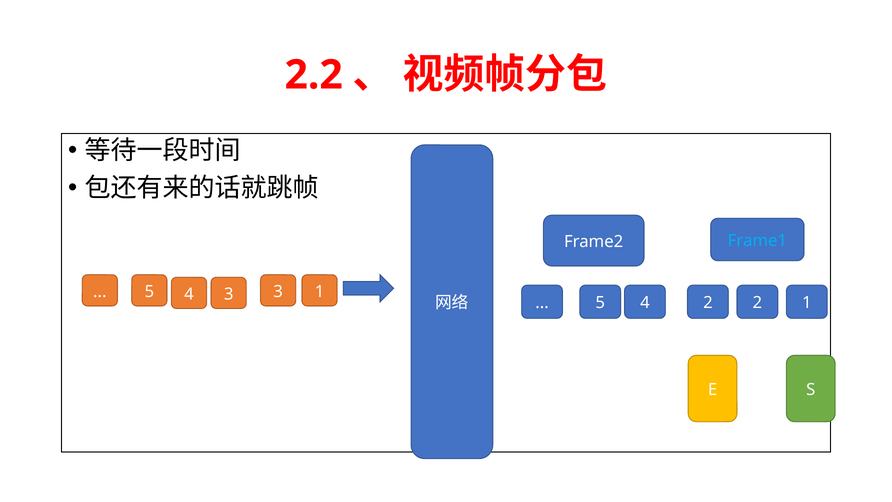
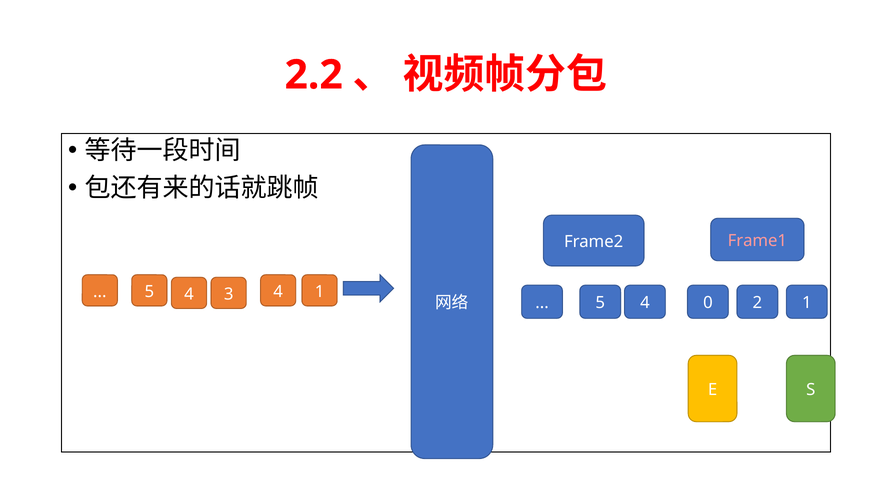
Frame1 colour: light blue -> pink (757, 241)
3: 3 -> 4 (278, 291)
2: 2 -> 0 (708, 303)
